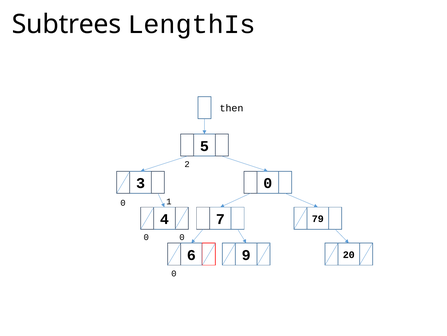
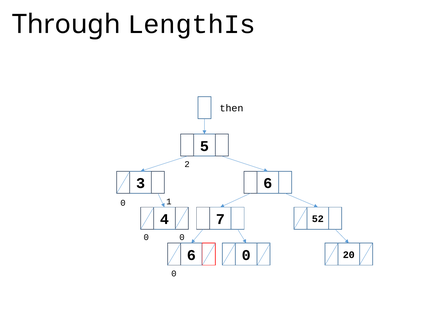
Subtrees: Subtrees -> Through (66, 24)
3 0: 0 -> 6 (268, 183)
79: 79 -> 52 (318, 218)
6 9: 9 -> 0 (246, 255)
